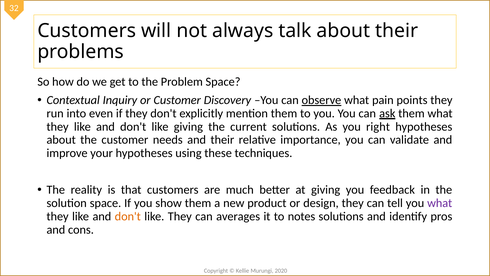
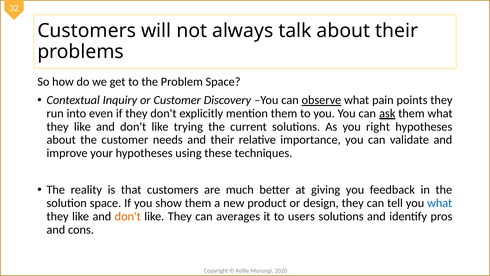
like giving: giving -> trying (188, 127)
what colour: purple -> blue (440, 203)
notes: notes -> users (301, 216)
